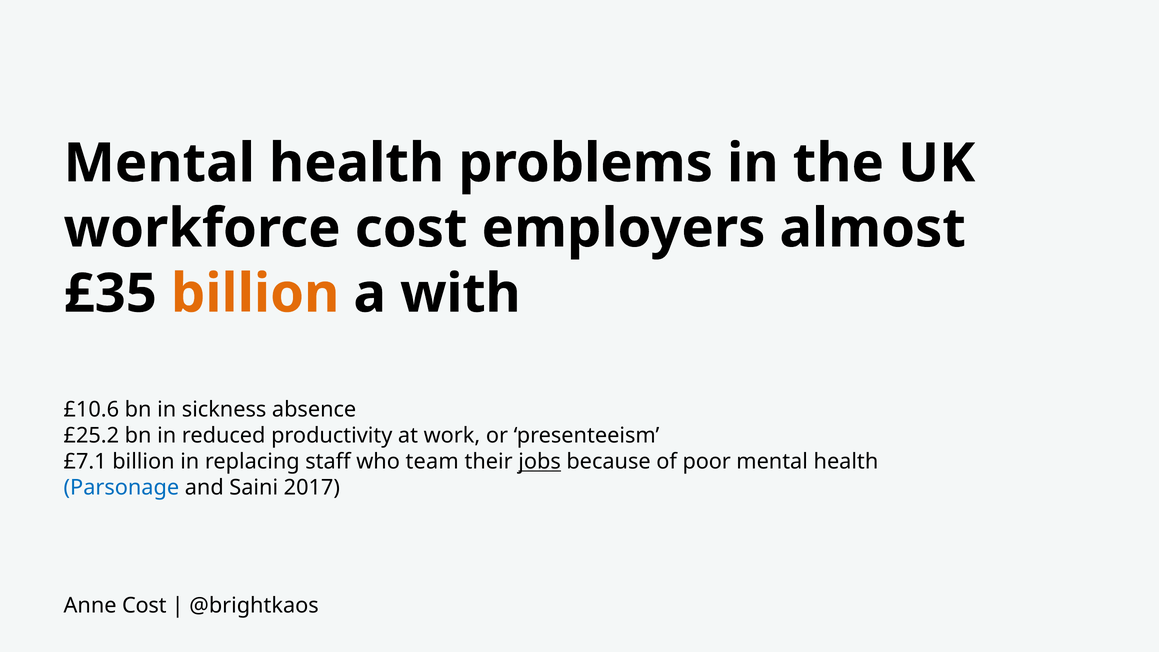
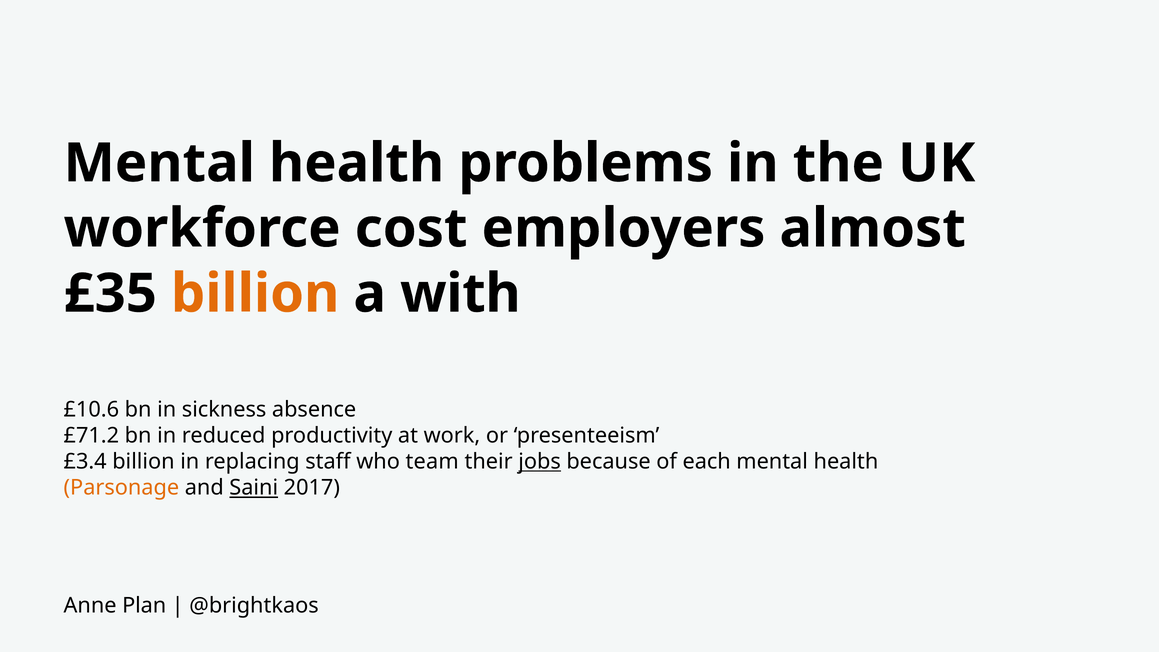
£25.2: £25.2 -> £71.2 (91, 436)
£7.1: £7.1 -> £3.4 (85, 462)
poor: poor -> each (707, 462)
Parsonage colour: blue -> orange (121, 488)
Saini underline: none -> present (254, 488)
Anne Cost: Cost -> Plan (144, 606)
